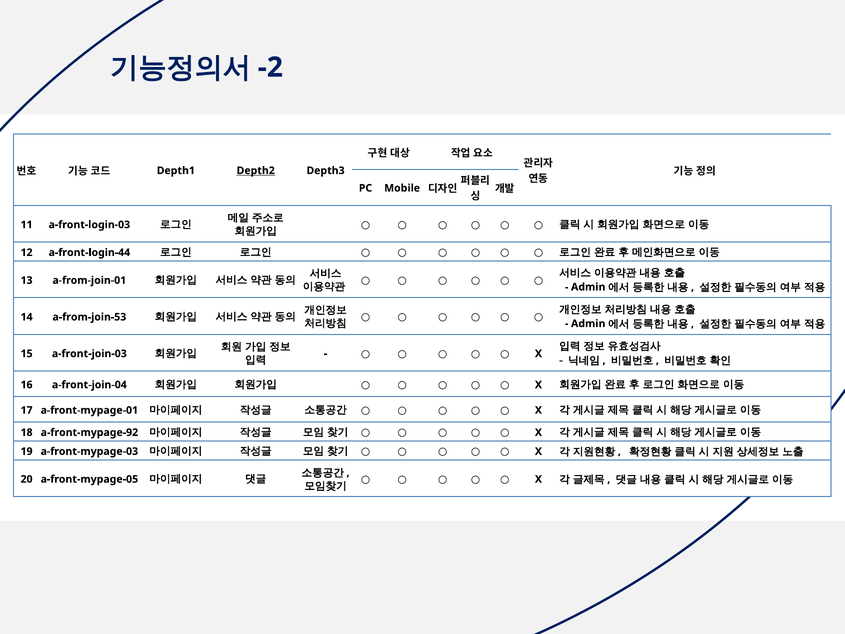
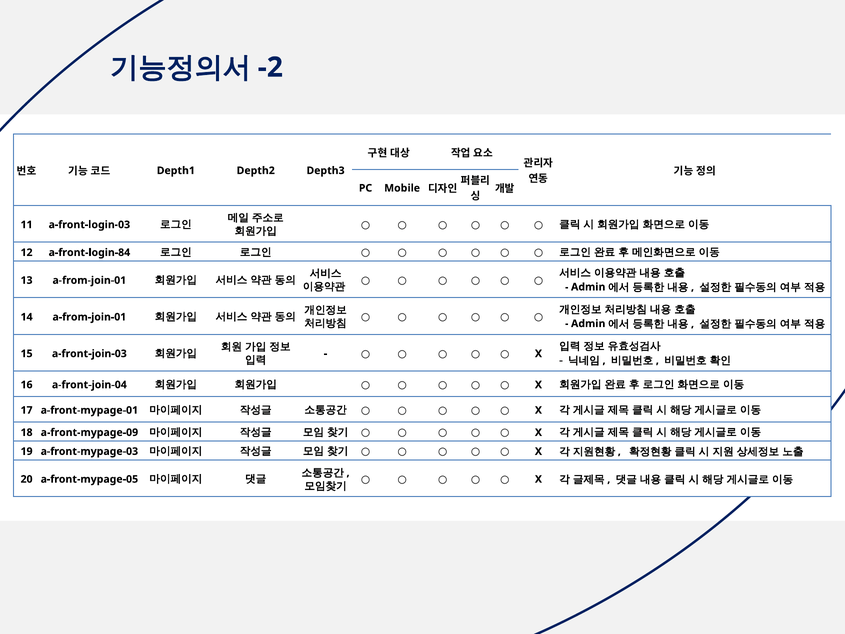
Depth2 underline: present -> none (256, 171)
a-front-login-44: a-front-login-44 -> a-front-login-84 (89, 252)
14 a-from-join-53: a-from-join-53 -> a-from-join-01 (89, 317)
a-front-mypage-92: a-front-mypage-92 -> a-front-mypage-09 (89, 432)
